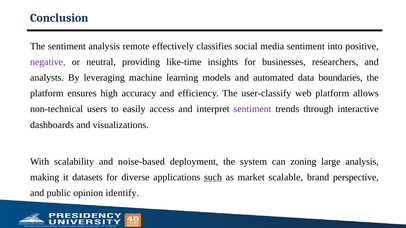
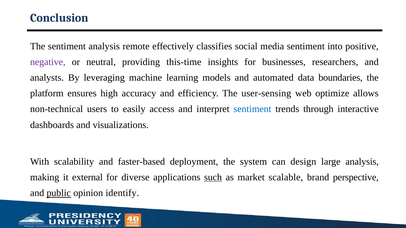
like-time: like-time -> this-time (184, 62)
user-classify: user-classify -> user-sensing (266, 94)
web platform: platform -> optimize (332, 94)
sentiment colour: purple -> blue (252, 109)
noise-based: noise-based -> faster-based (141, 162)
zoning: zoning -> design (303, 162)
datasets: datasets -> external (87, 178)
public underline: none -> present (59, 193)
